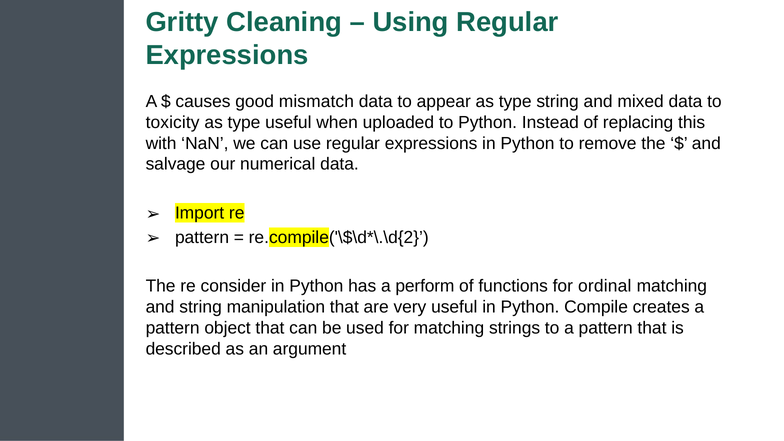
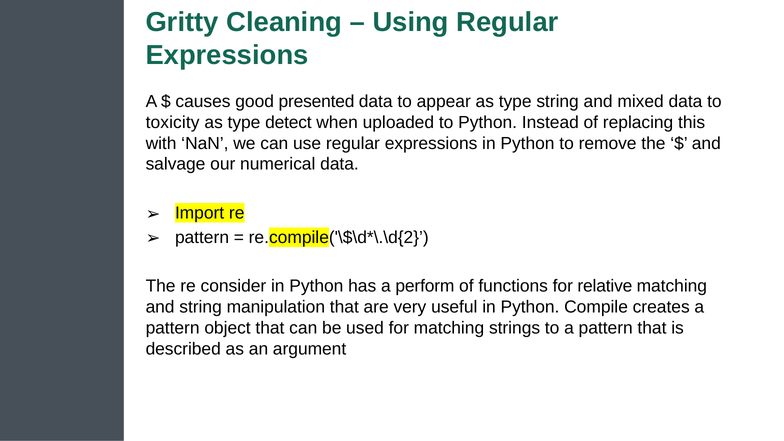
mismatch: mismatch -> presented (317, 101)
type useful: useful -> detect (288, 122)
ordinal: ordinal -> relative (605, 286)
